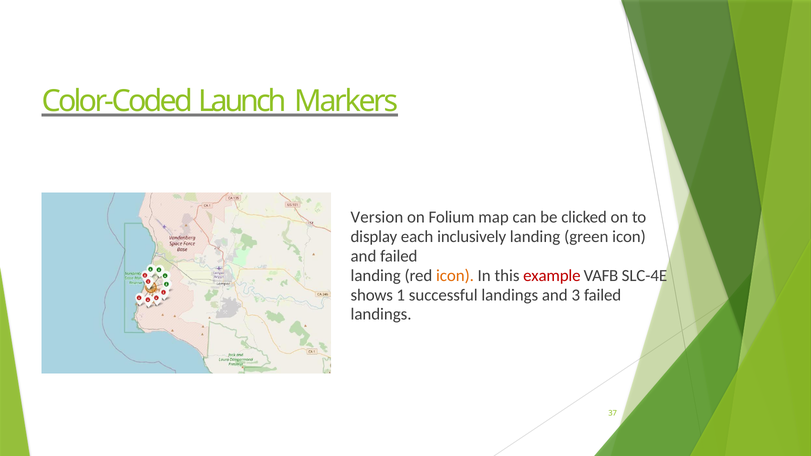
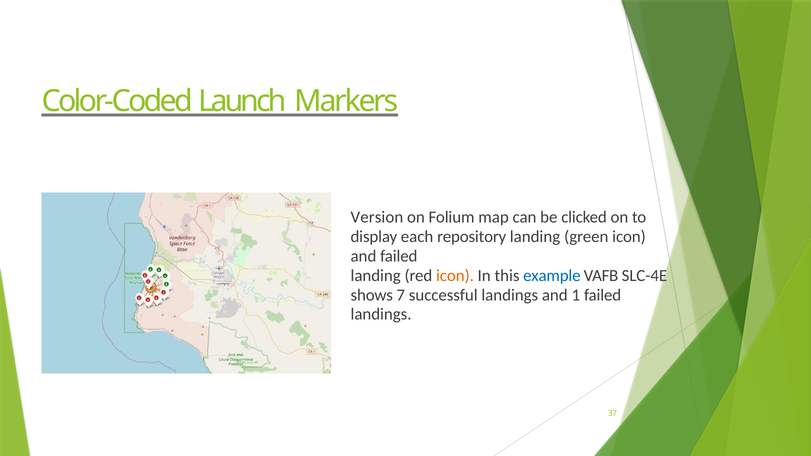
inclusively: inclusively -> repository (472, 237)
example colour: red -> blue (552, 276)
1: 1 -> 7 (401, 295)
3: 3 -> 1 (576, 295)
